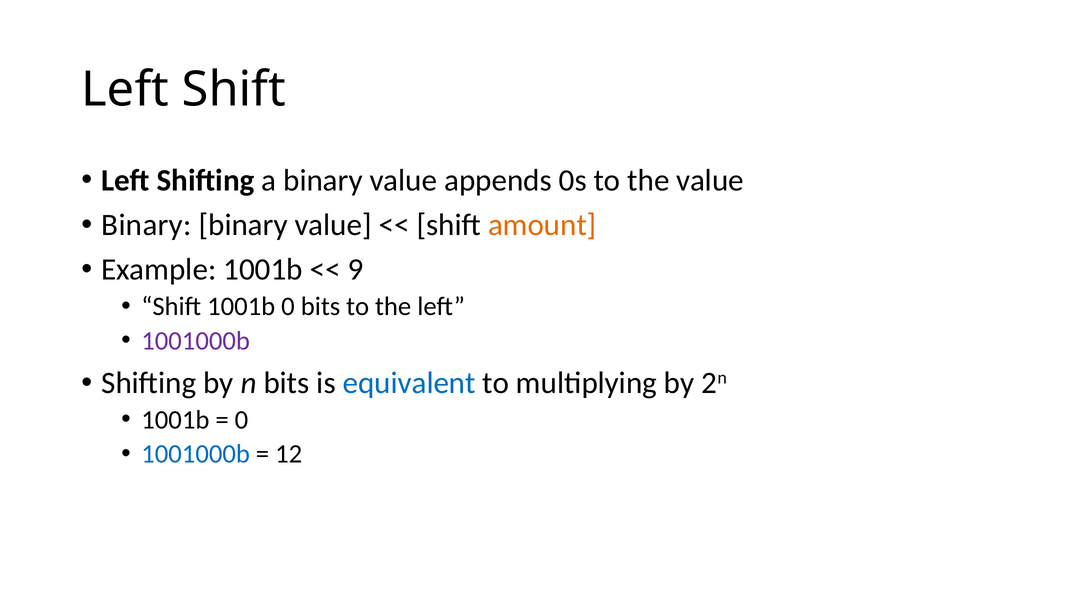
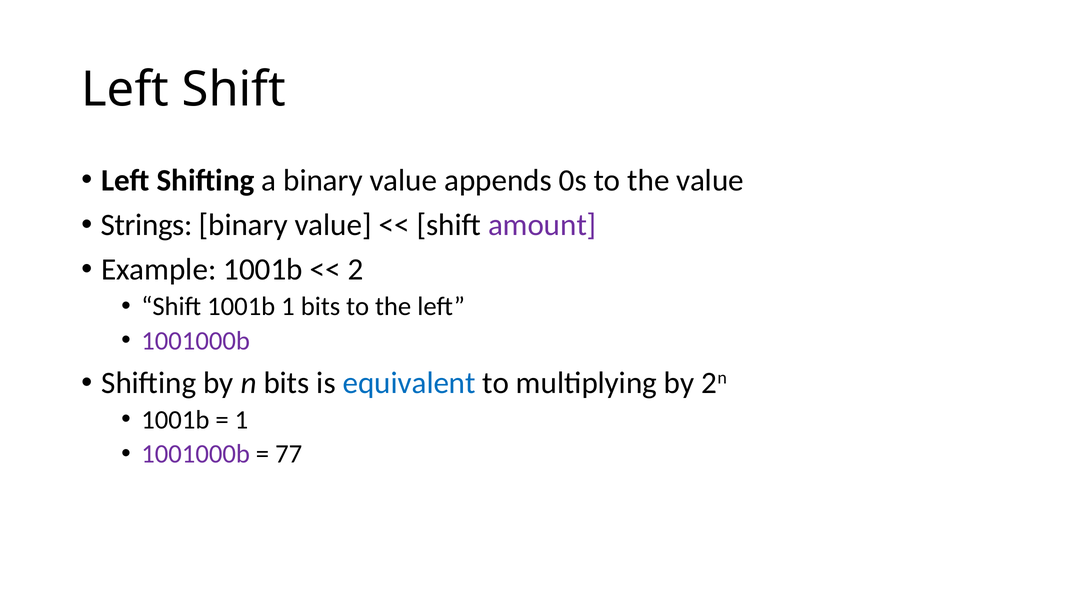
Binary: Binary -> Strings (147, 225)
amount colour: orange -> purple (542, 225)
9: 9 -> 2 (355, 270)
1001b 0: 0 -> 1 (288, 306)
0: 0 -> 1 (241, 420)
1001000b colour: blue -> purple (196, 454)
12: 12 -> 77 (289, 454)
